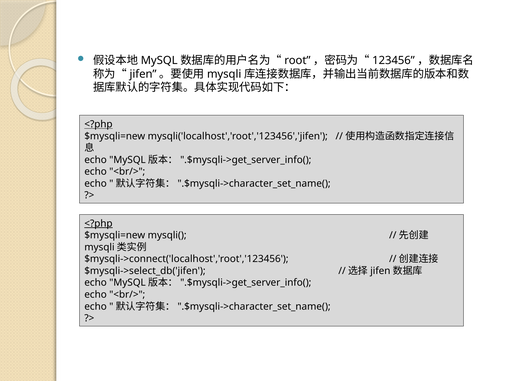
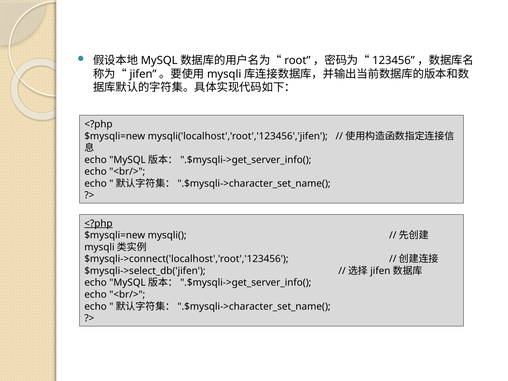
<?php underline: present -> none (98, 124)
